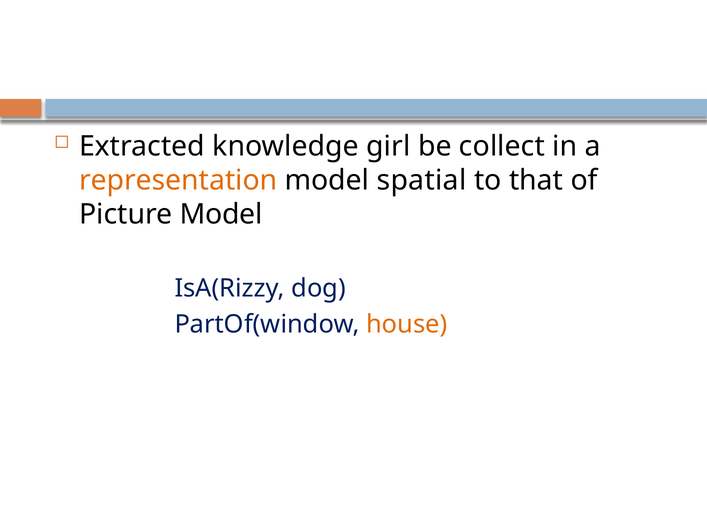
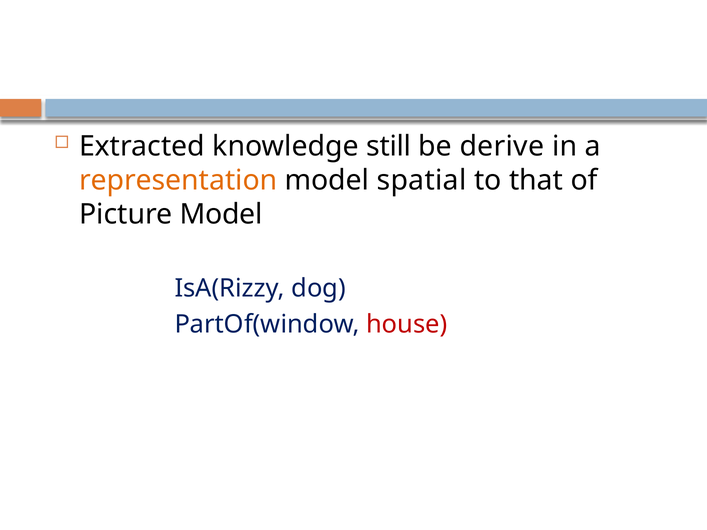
girl: girl -> still (389, 146)
collect: collect -> derive (502, 146)
house colour: orange -> red (407, 324)
